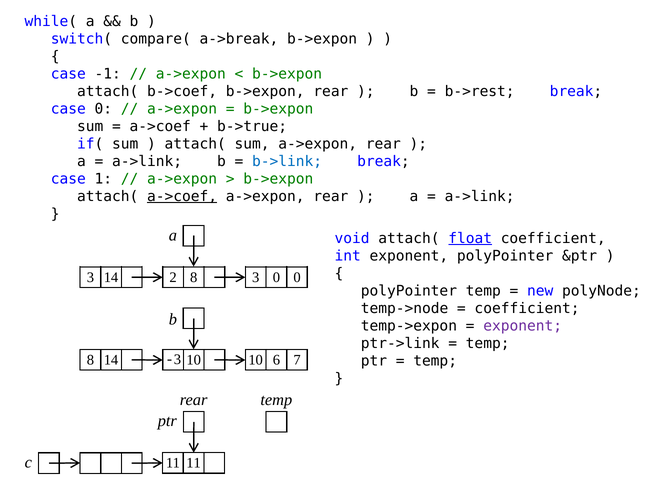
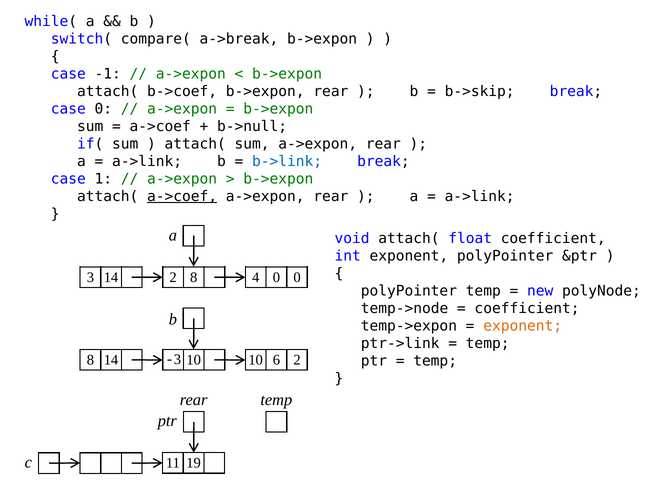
b->rest: b->rest -> b->skip (480, 91)
b->true: b->true -> b->null (252, 126)
float underline: present -> none (470, 238)
8 3: 3 -> 4 (256, 277)
exponent colour: purple -> orange (523, 326)
6 7: 7 -> 2 (297, 360)
11 11: 11 -> 19 (194, 463)
